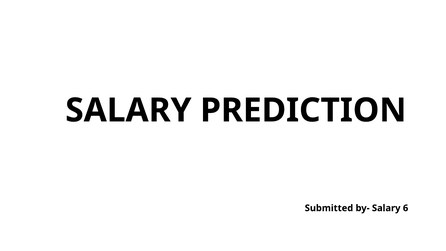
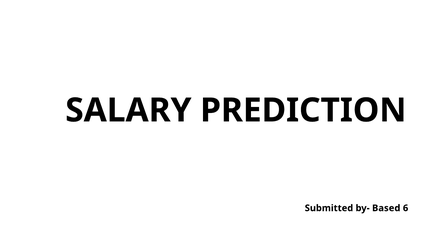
by- Salary: Salary -> Based (386, 208)
